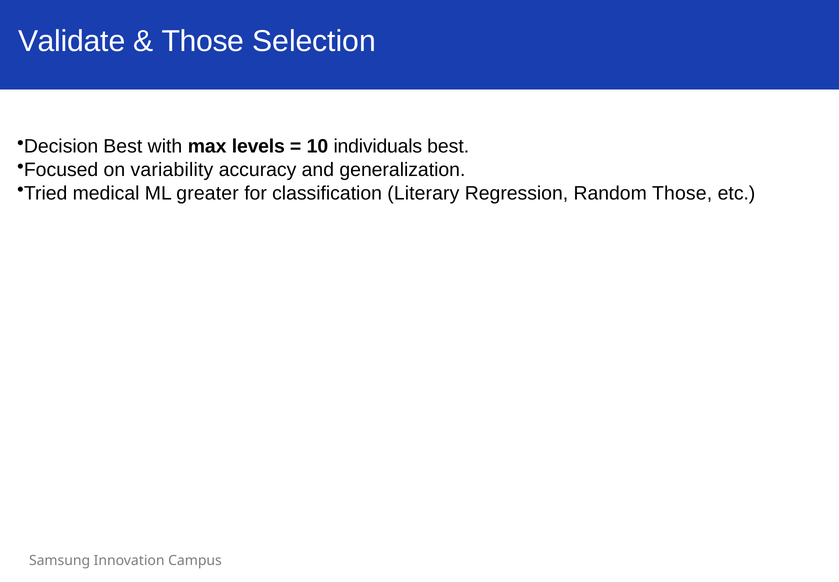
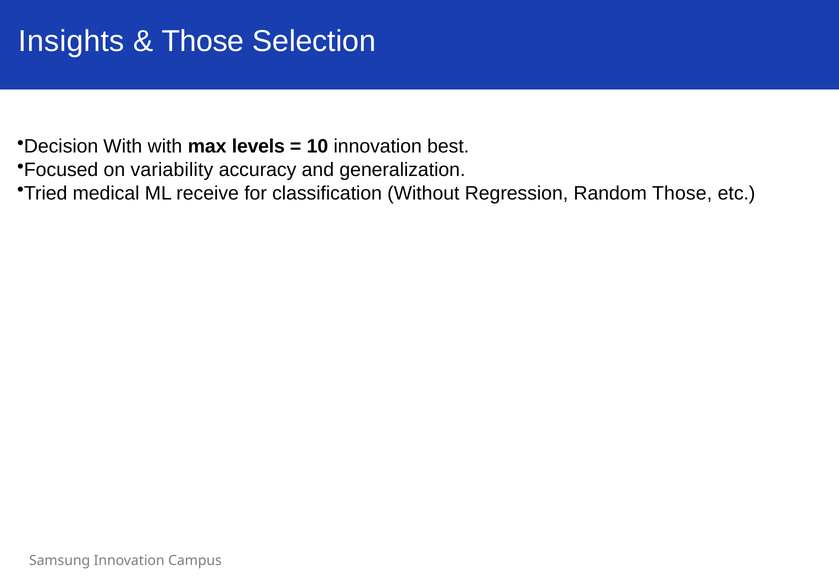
Validate: Validate -> Insights (71, 41)
Decision Best: Best -> With (123, 146)
10 individuals: individuals -> innovation (378, 146)
greater: greater -> receive (208, 193)
Literary: Literary -> Without (423, 193)
